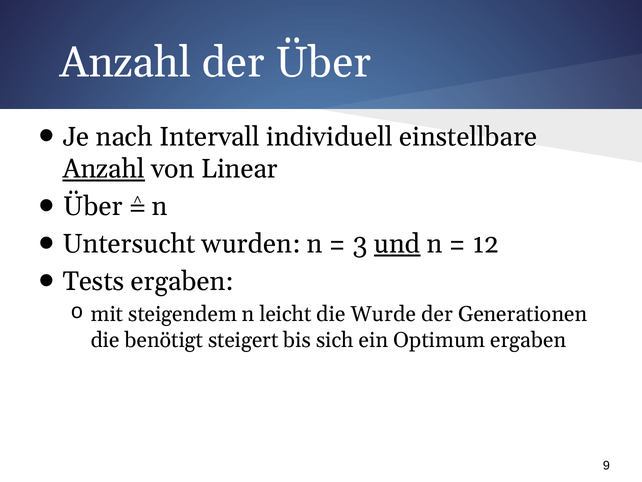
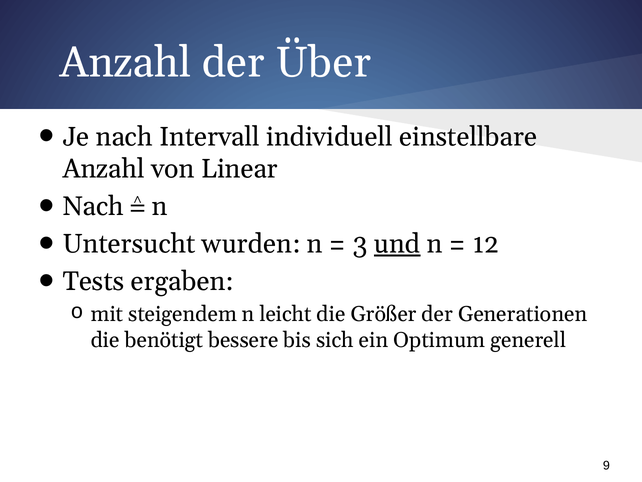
Anzahl underline: present -> none (104, 169)
Über: Über -> Nach (93, 206)
Wurde: Wurde -> Größer (383, 314)
steigert: steigert -> bessere (243, 340)
Optimum ergaben: ergaben -> generell (528, 340)
